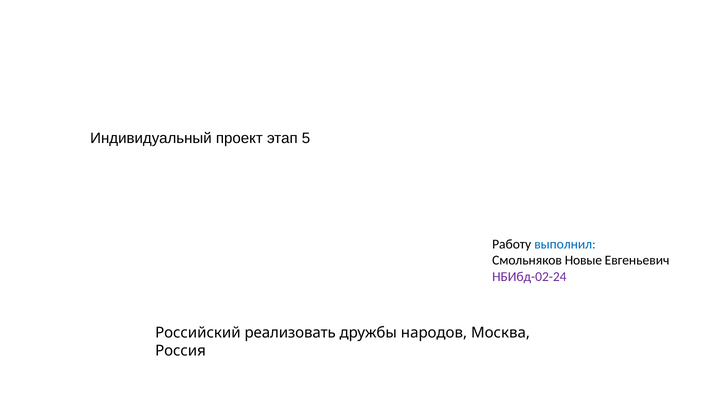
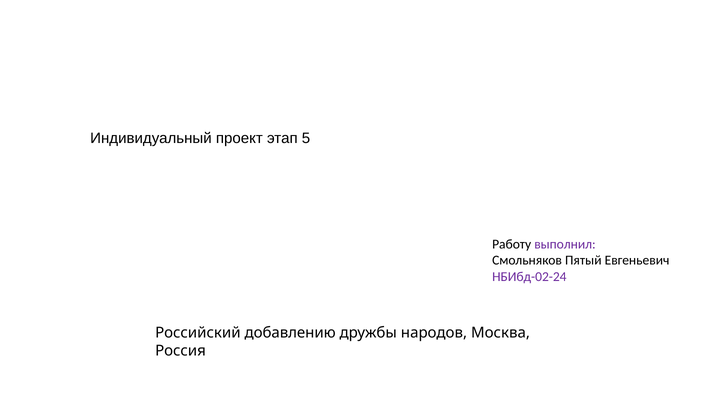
выполнил colour: blue -> purple (565, 244)
Новые: Новые -> Пятый (583, 260)
реализовать: реализовать -> добавлению (290, 333)
